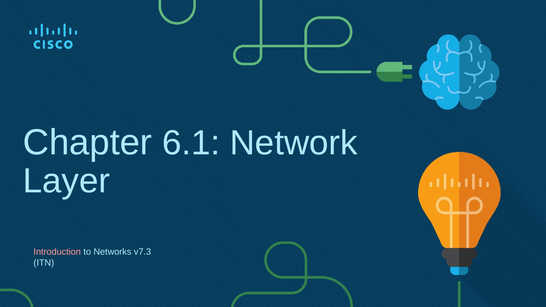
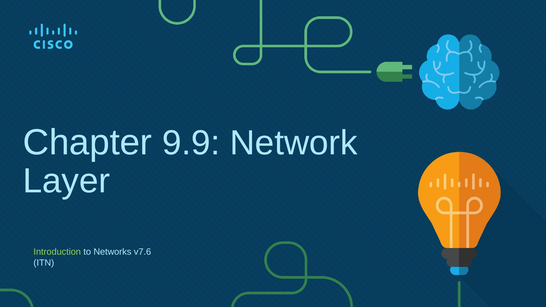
6.1: 6.1 -> 9.9 (191, 143)
Introduction colour: pink -> light green (57, 252)
v7.3: v7.3 -> v7.6 (142, 252)
